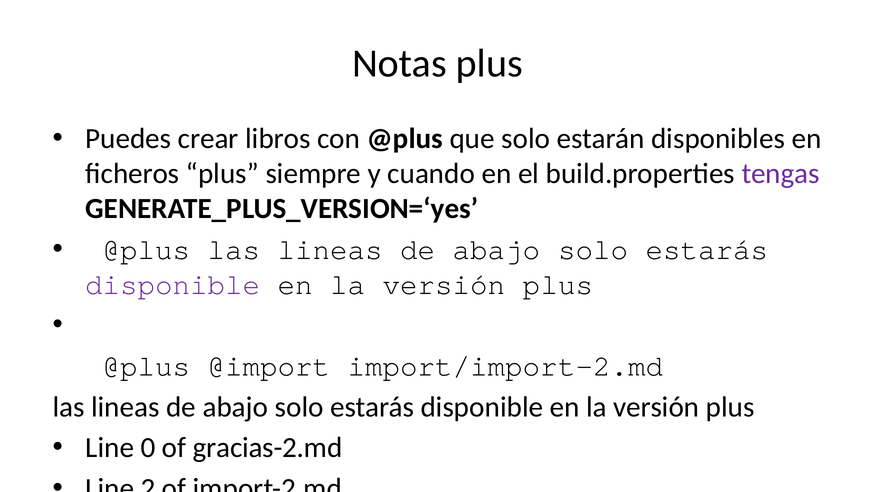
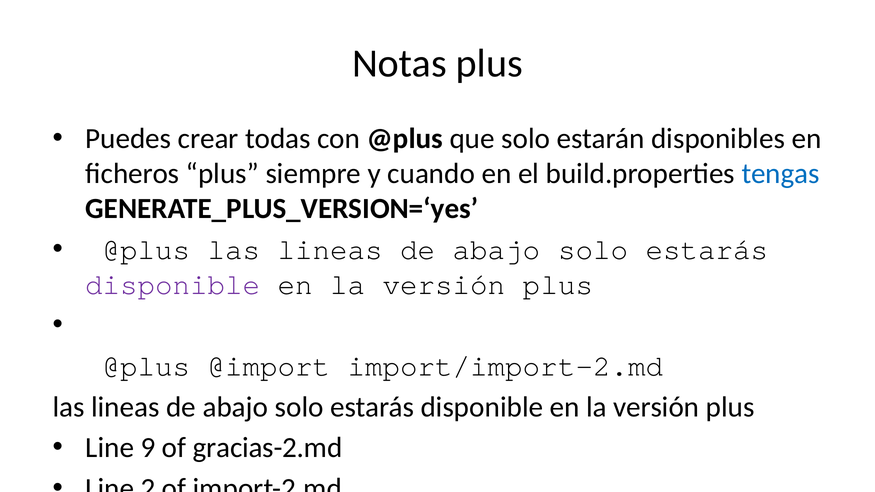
libros: libros -> todas (278, 139)
tengas colour: purple -> blue (781, 174)
0: 0 -> 9 (148, 448)
